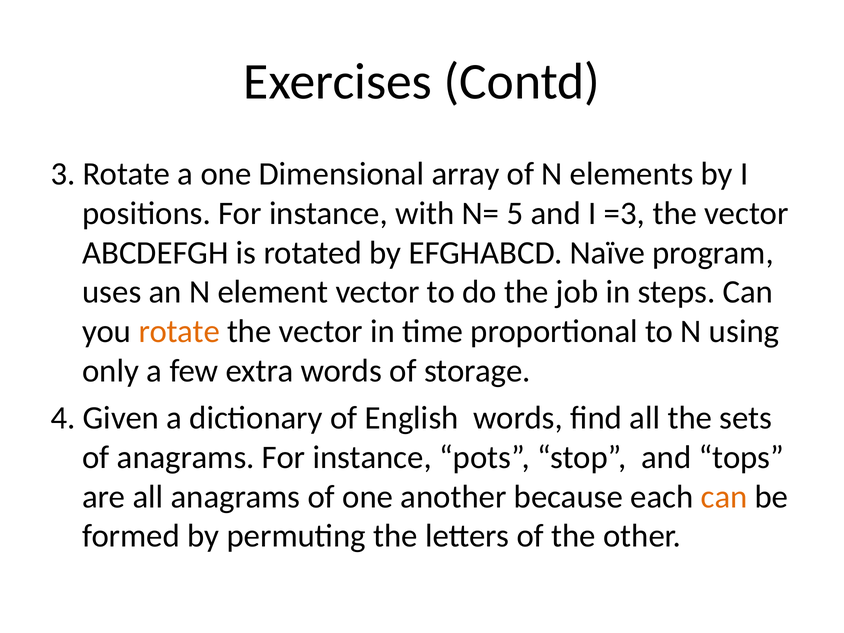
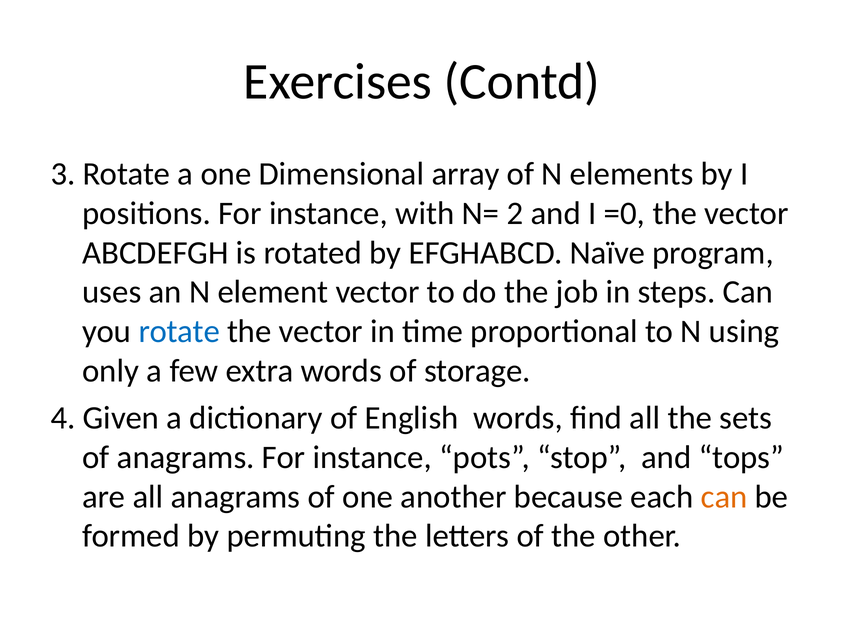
5: 5 -> 2 (515, 213)
=3: =3 -> =0 (624, 213)
rotate colour: orange -> blue (179, 332)
